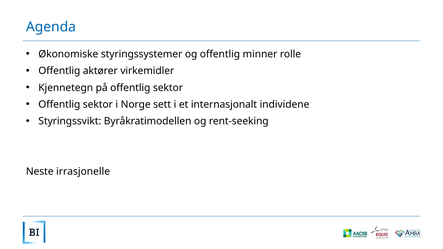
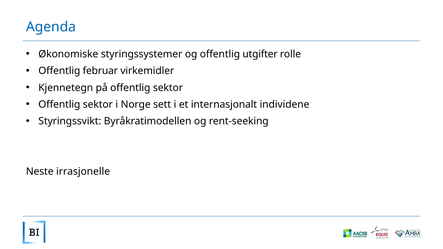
minner: minner -> utgifter (260, 54)
aktører: aktører -> februar (100, 71)
